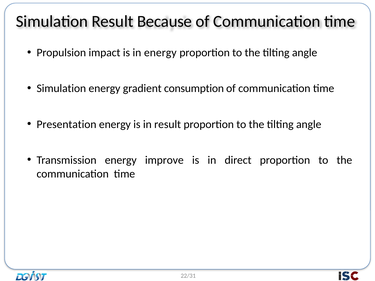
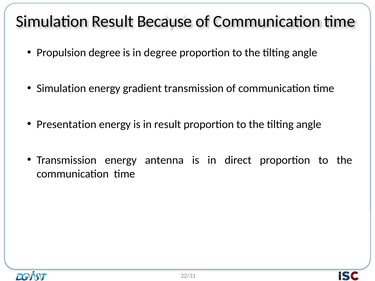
Propulsion impact: impact -> degree (105, 53)
in energy: energy -> degree (160, 53)
gradient consumption: consumption -> transmission (194, 89)
improve: improve -> antenna (164, 160)
